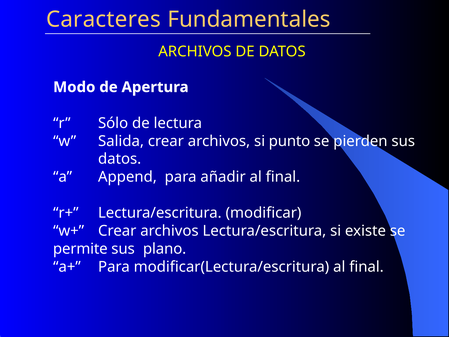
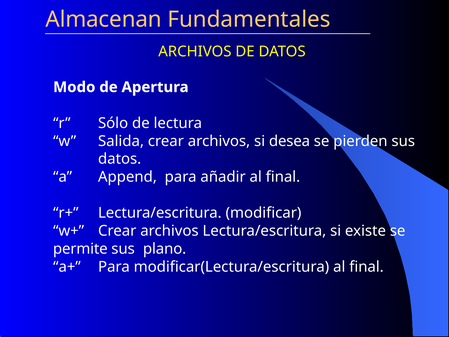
Caracteres: Caracteres -> Almacenan (104, 19)
punto: punto -> desea (289, 141)
